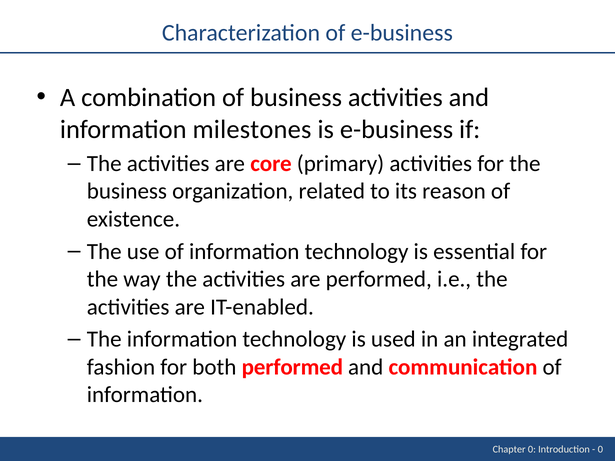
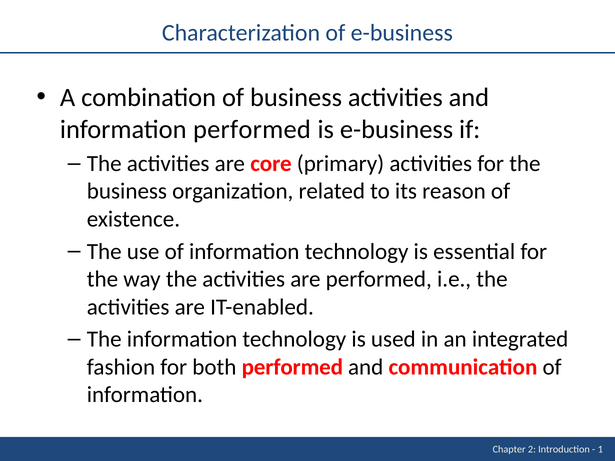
information milestones: milestones -> performed (252, 129)
Chapter 0: 0 -> 2 (532, 450)
0: 0 -> 1 (600, 450)
